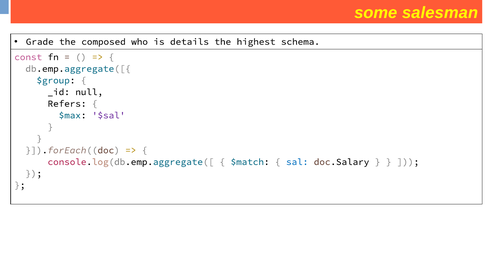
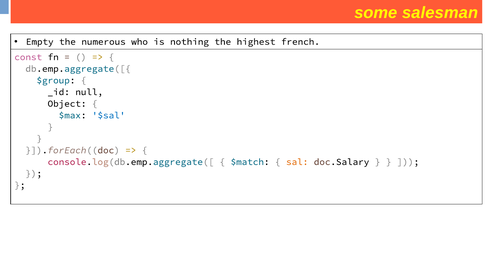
Grade: Grade -> Empty (40, 42)
composed: composed -> numerous (104, 42)
details: details -> nothing (189, 42)
schema: schema -> french (300, 42)
Refers: Refers -> Object (67, 104)
$sal colour: purple -> blue (109, 115)
sal colour: blue -> orange (297, 162)
